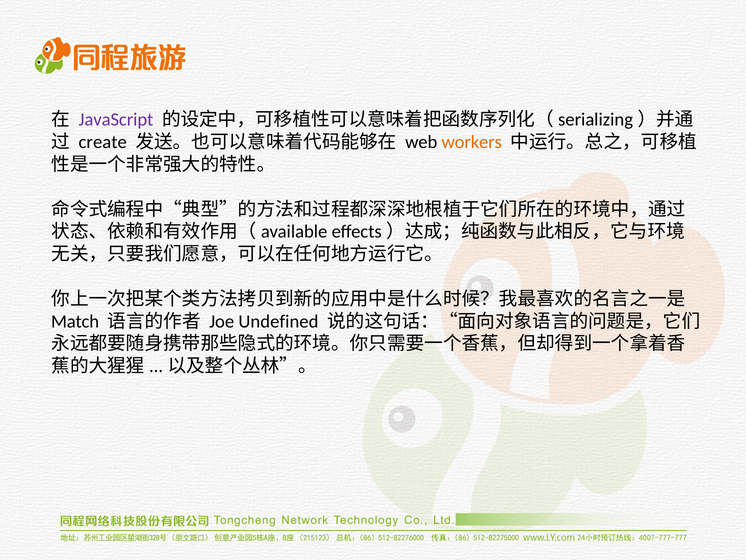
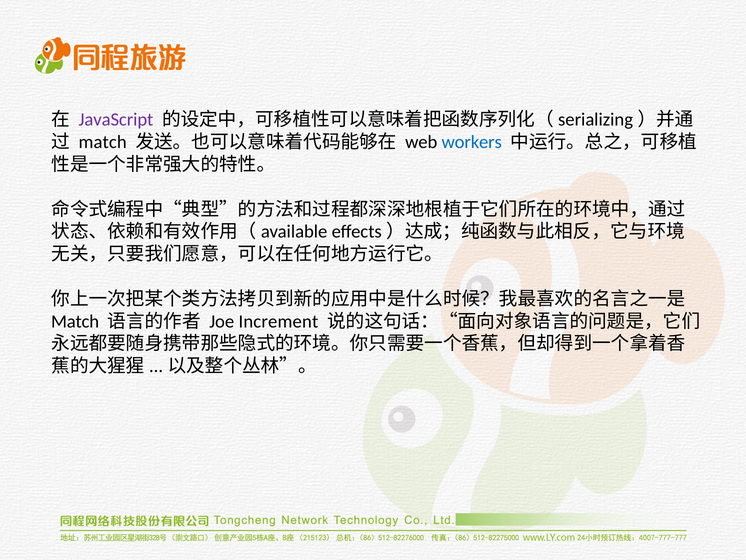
create: create -> match (103, 142)
workers colour: orange -> blue (472, 142)
Undefined: Undefined -> Increment (278, 321)
